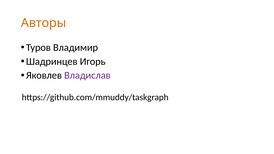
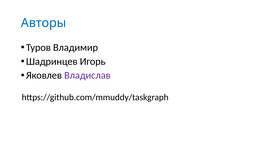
Авторы colour: orange -> blue (44, 23)
